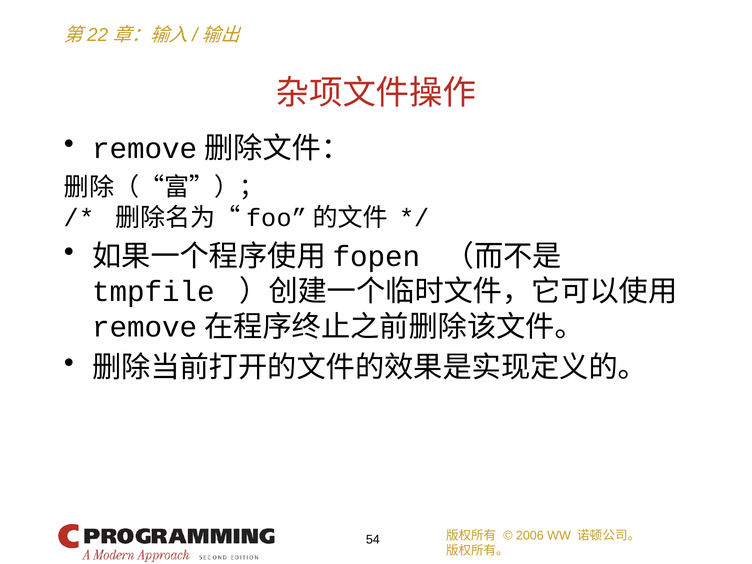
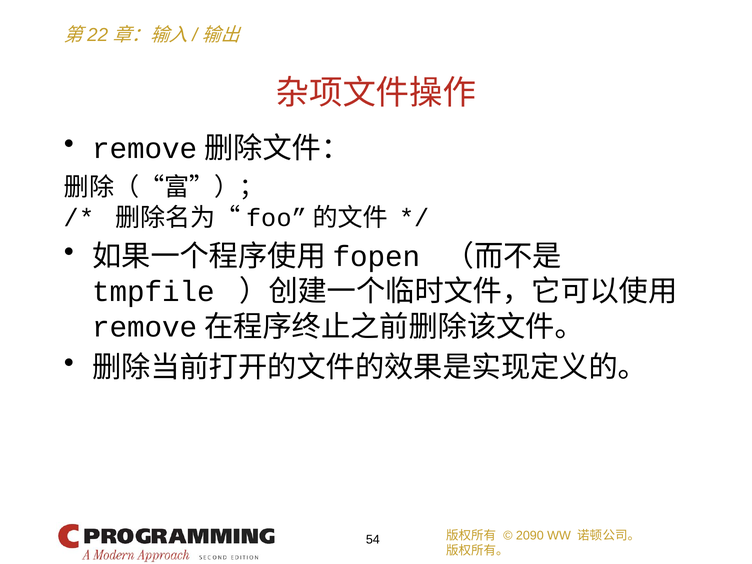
2006: 2006 -> 2090 (530, 535)
